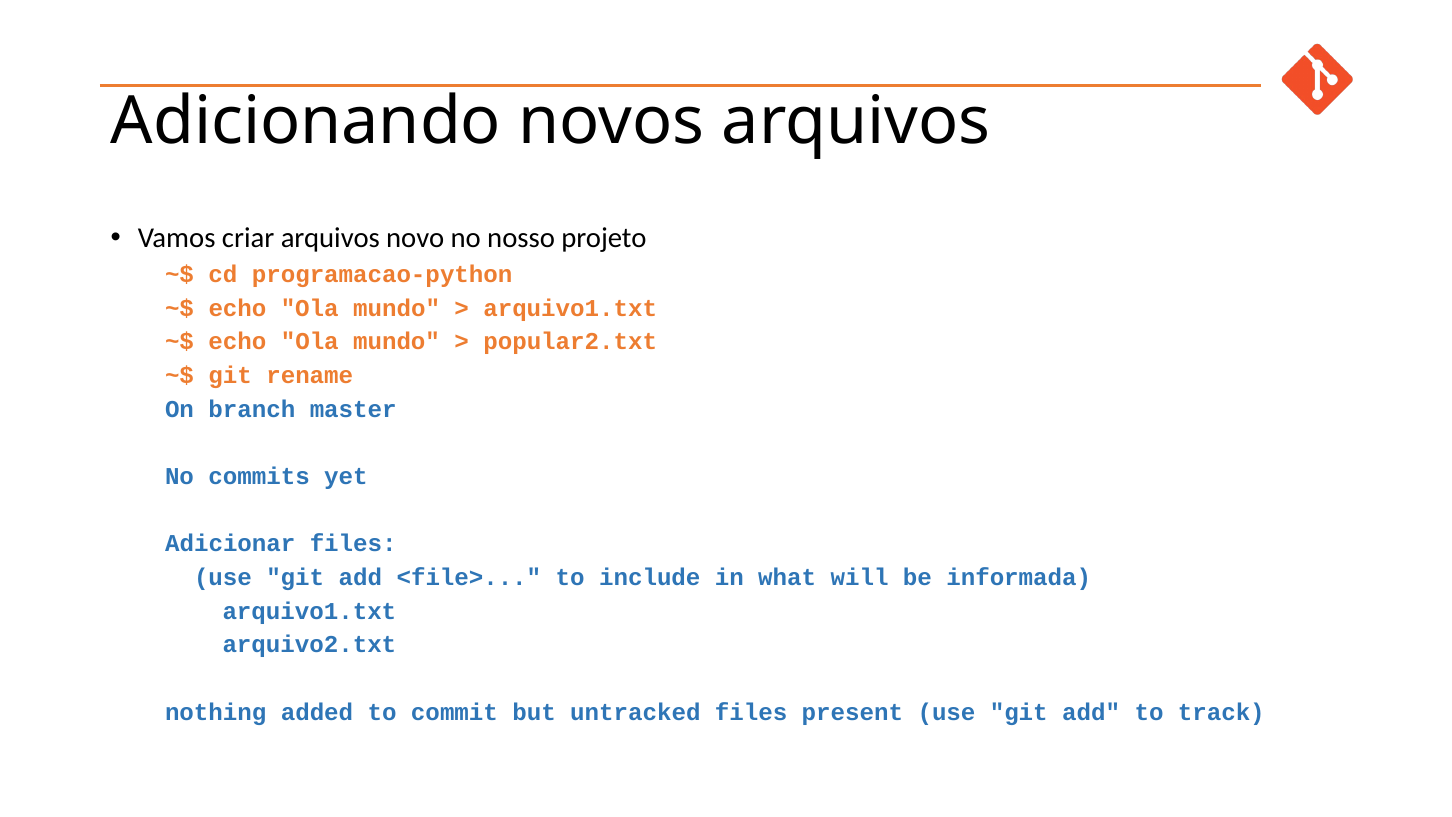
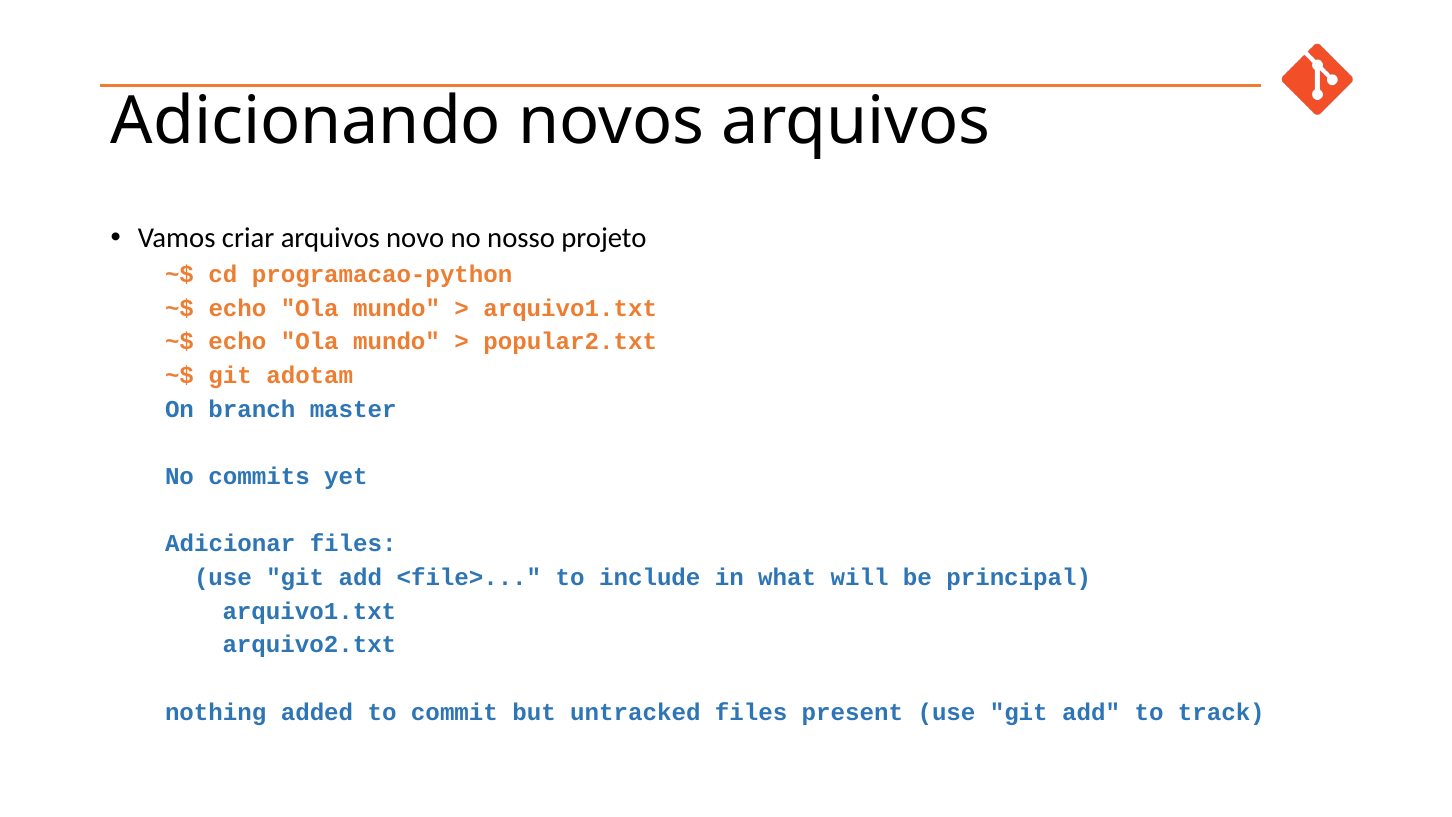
rename: rename -> adotam (310, 375)
informada: informada -> principal (1019, 577)
